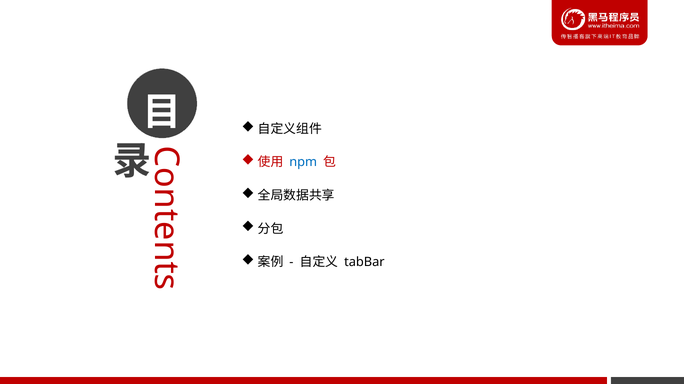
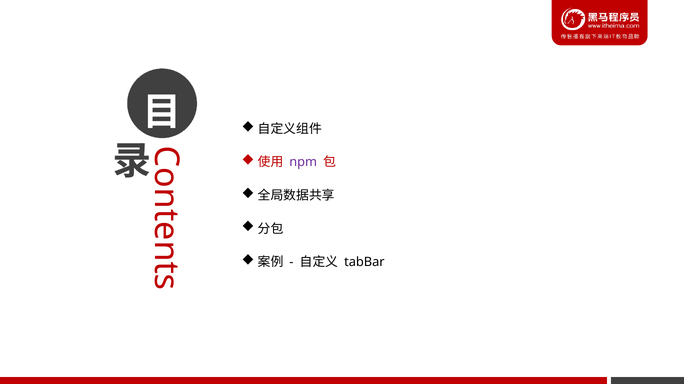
npm colour: blue -> purple (303, 163)
